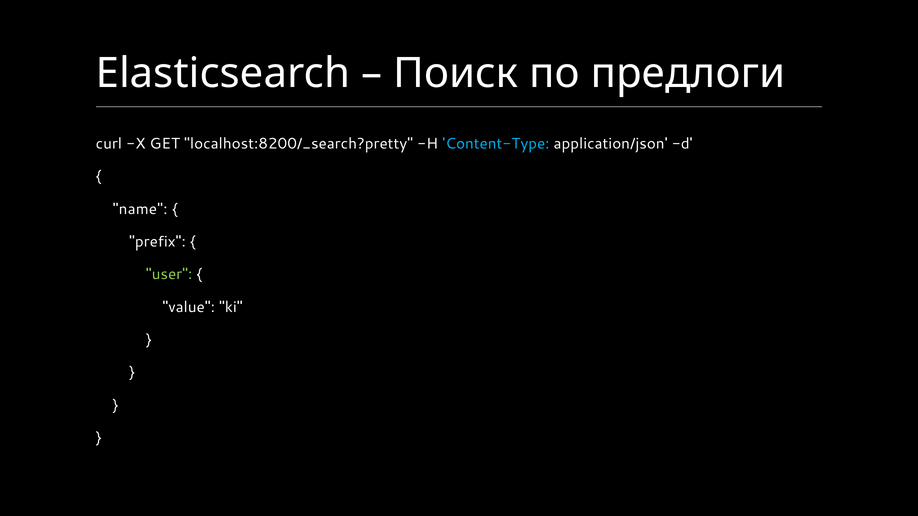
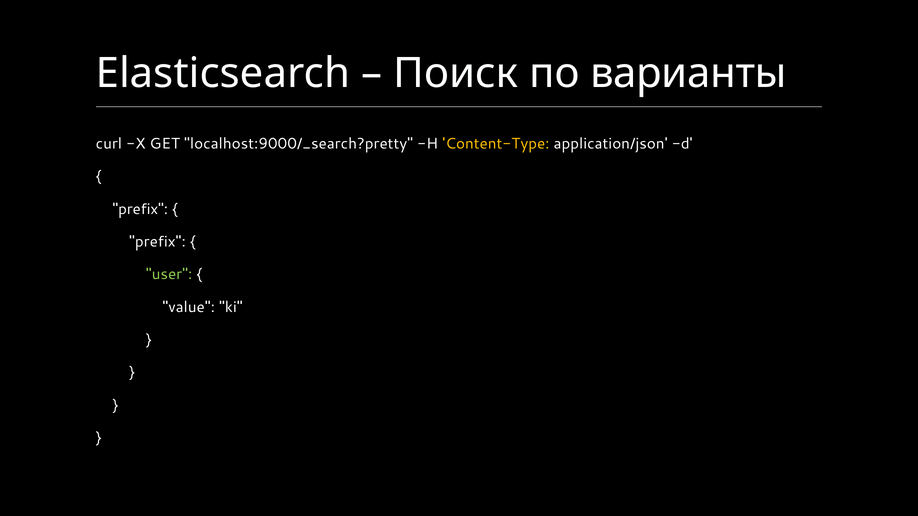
предлоги: предлоги -> варианты (688, 73)
localhost:8200/_search?pretty: localhost:8200/_search?pretty -> localhost:9000/_search?pretty (299, 144)
Content-Type colour: light blue -> yellow (496, 144)
name: name -> prefix (140, 209)
